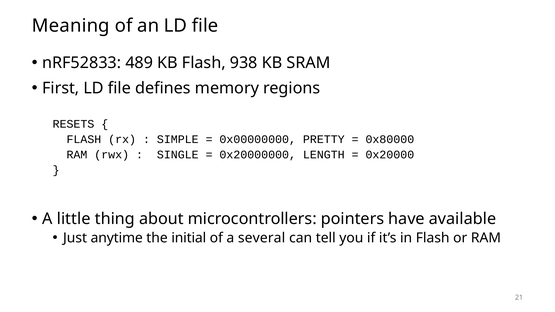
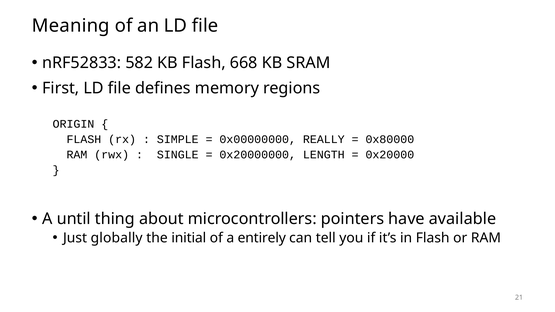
489: 489 -> 582 (139, 63)
938: 938 -> 668 (244, 63)
RESETS: RESETS -> ORIGIN (73, 124)
PRETTY: PRETTY -> REALLY (324, 139)
little: little -> until (74, 219)
anytime: anytime -> globally (117, 238)
several: several -> entirely (262, 238)
